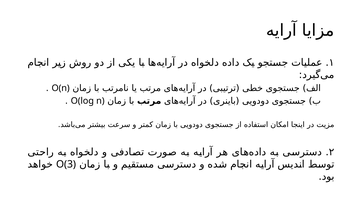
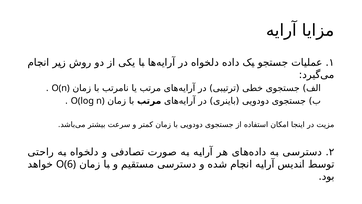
O(3: O(3 -> O(6 (66, 164)
